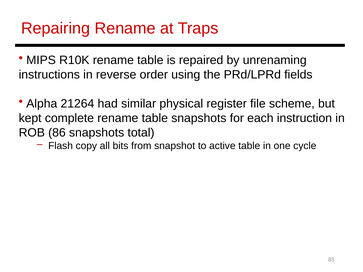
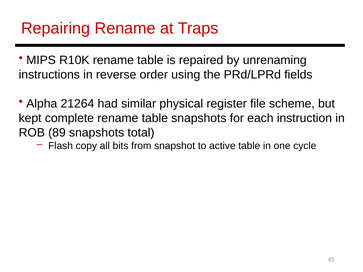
86: 86 -> 89 (57, 133)
